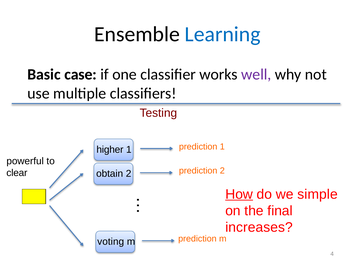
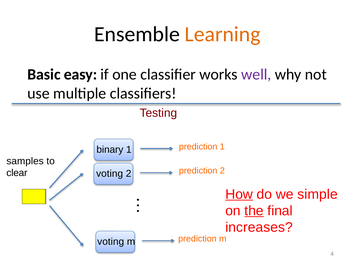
Learning colour: blue -> orange (223, 34)
case: case -> easy (81, 74)
higher: higher -> binary (110, 150)
powerful: powerful -> samples (25, 161)
obtain: obtain -> voting (110, 174)
the underline: none -> present (254, 211)
